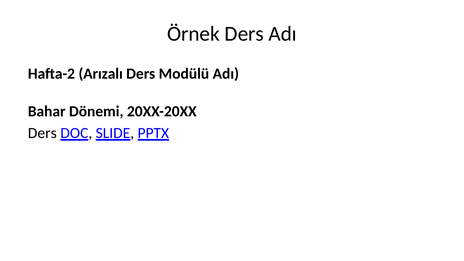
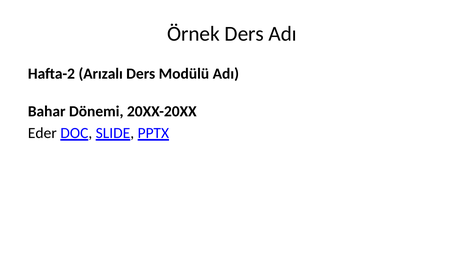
Ders: Ders -> Eder (42, 133)
